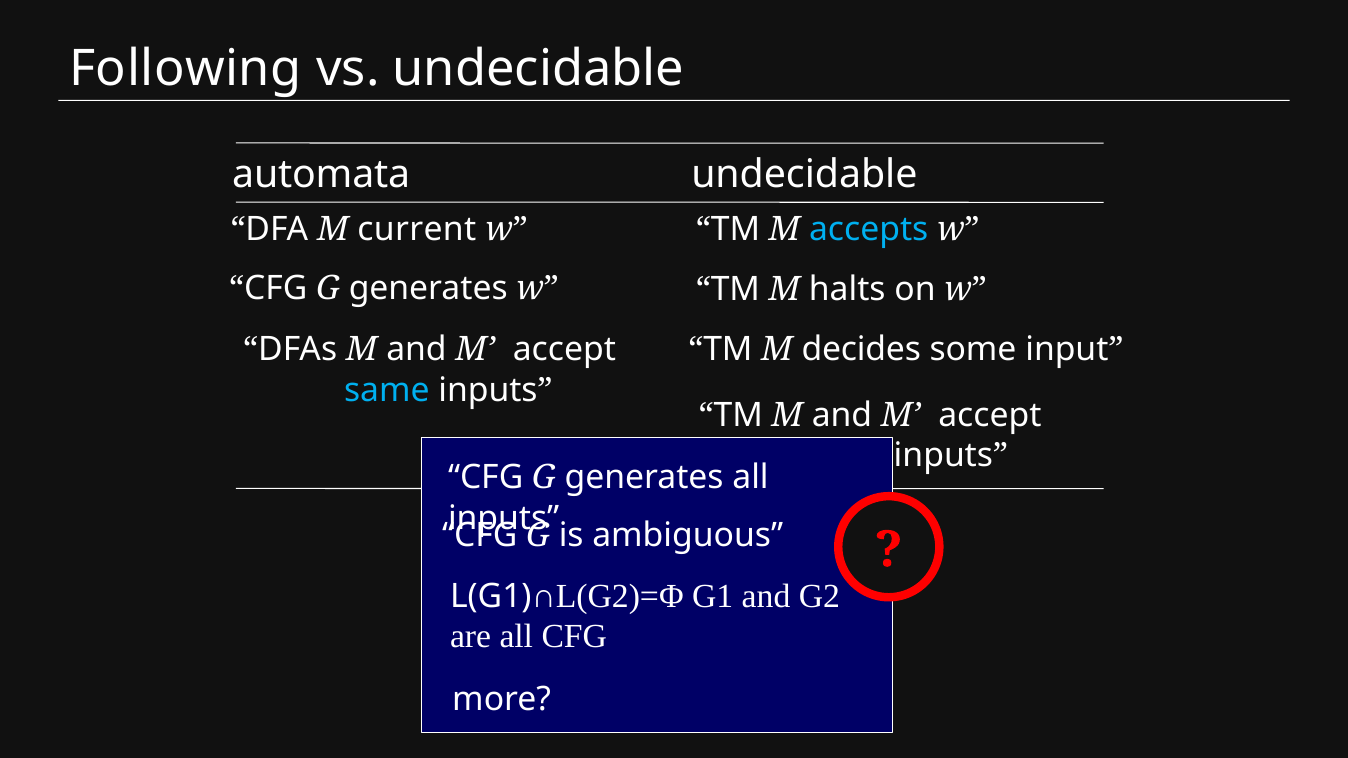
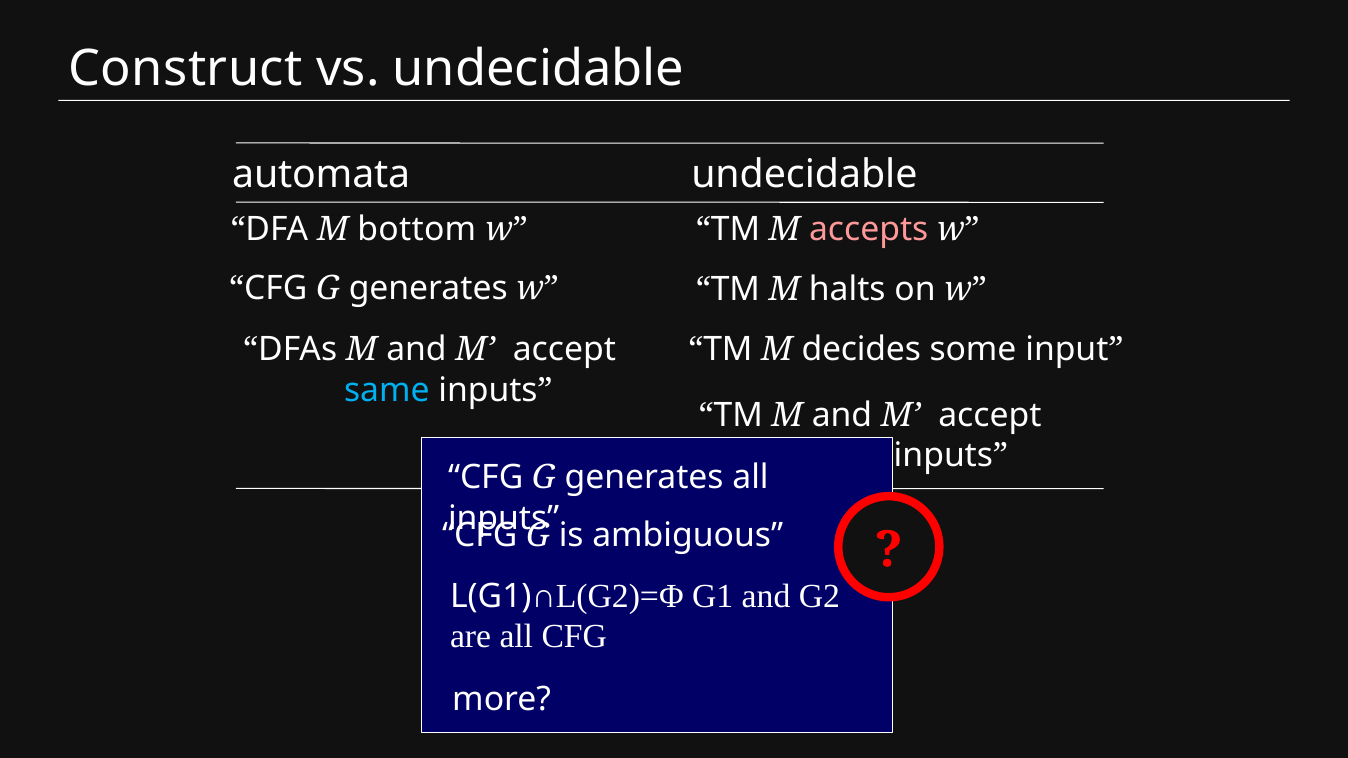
Following: Following -> Construct (186, 69)
current: current -> bottom (417, 230)
accepts colour: light blue -> pink (869, 230)
